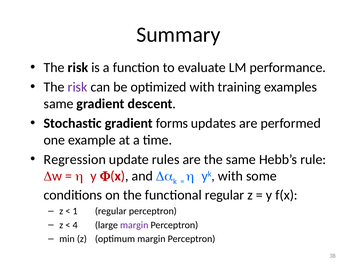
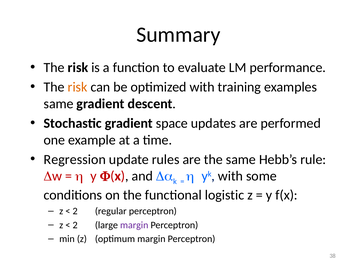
risk colour: purple -> orange (78, 87)
forms: forms -> space (172, 123)
functional regular: regular -> logistic (225, 195)
1: 1 -> 2 (75, 211)
4: 4 -> 2 (75, 225)
